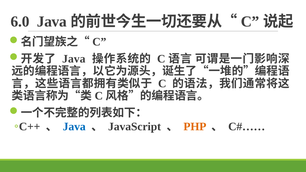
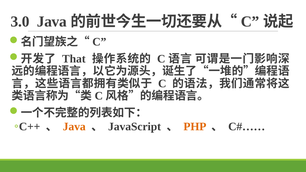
6.0: 6.0 -> 3.0 (20, 22)
Java: Java -> That (74, 59)
Java colour: blue -> orange (74, 127)
